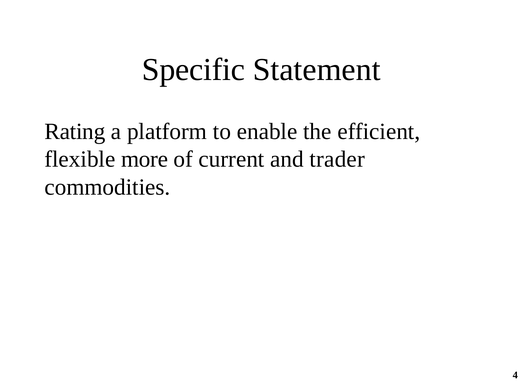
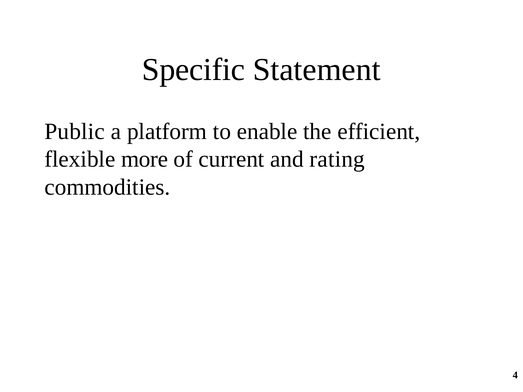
Rating: Rating -> Public (75, 132)
trader: trader -> rating (337, 159)
